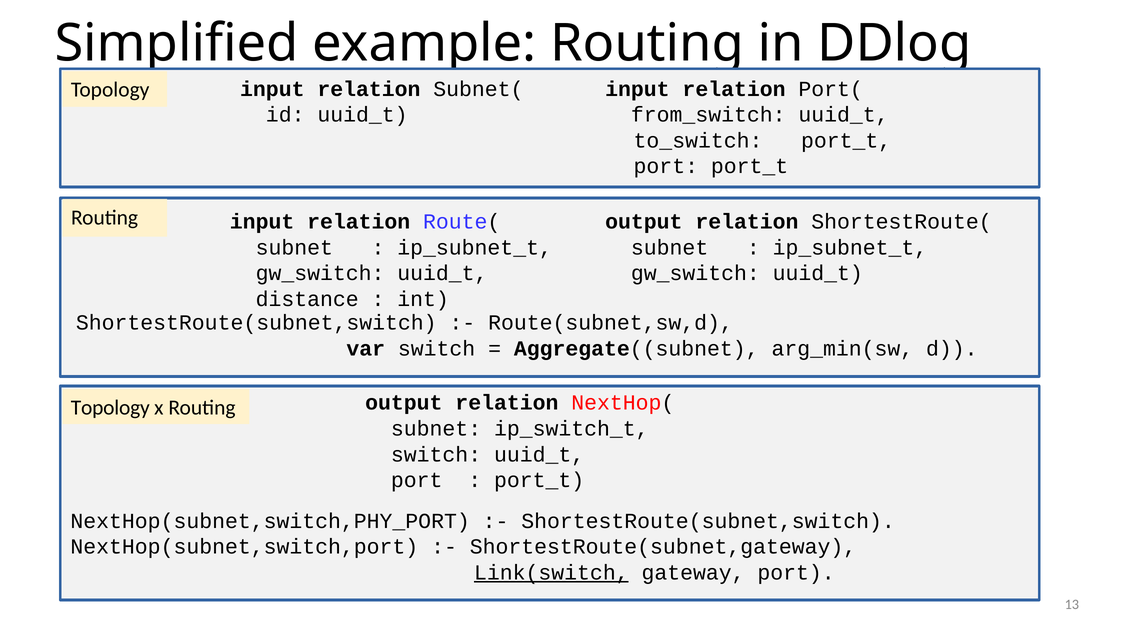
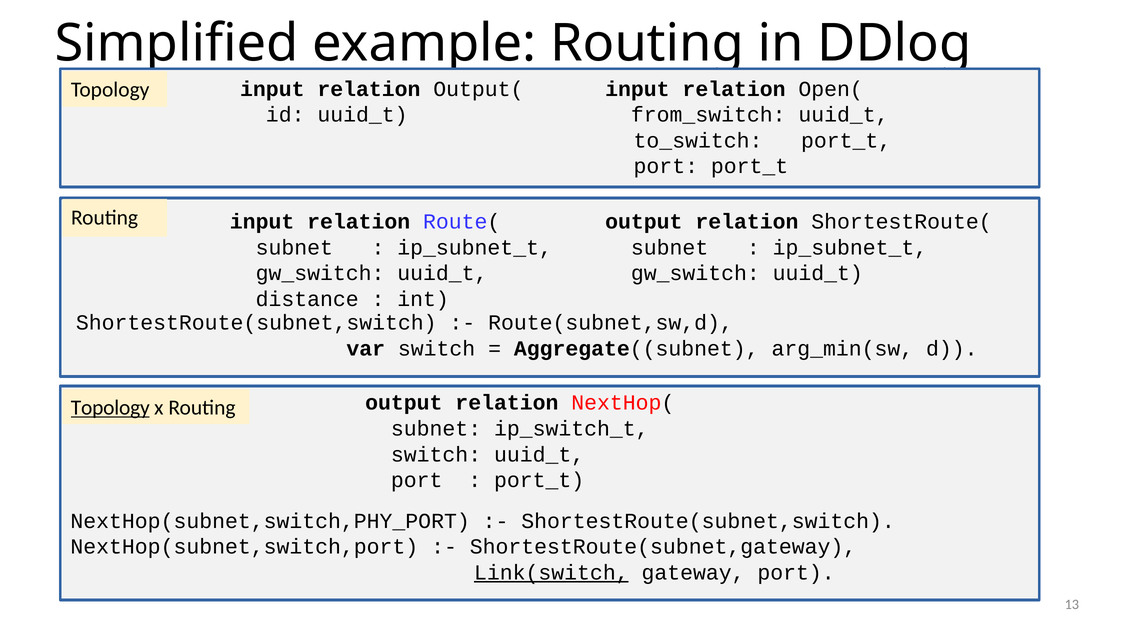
Subnet(: Subnet( -> Output( (478, 89)
Port(: Port( -> Open( (831, 89)
Topology underline: none -> present (110, 408)
